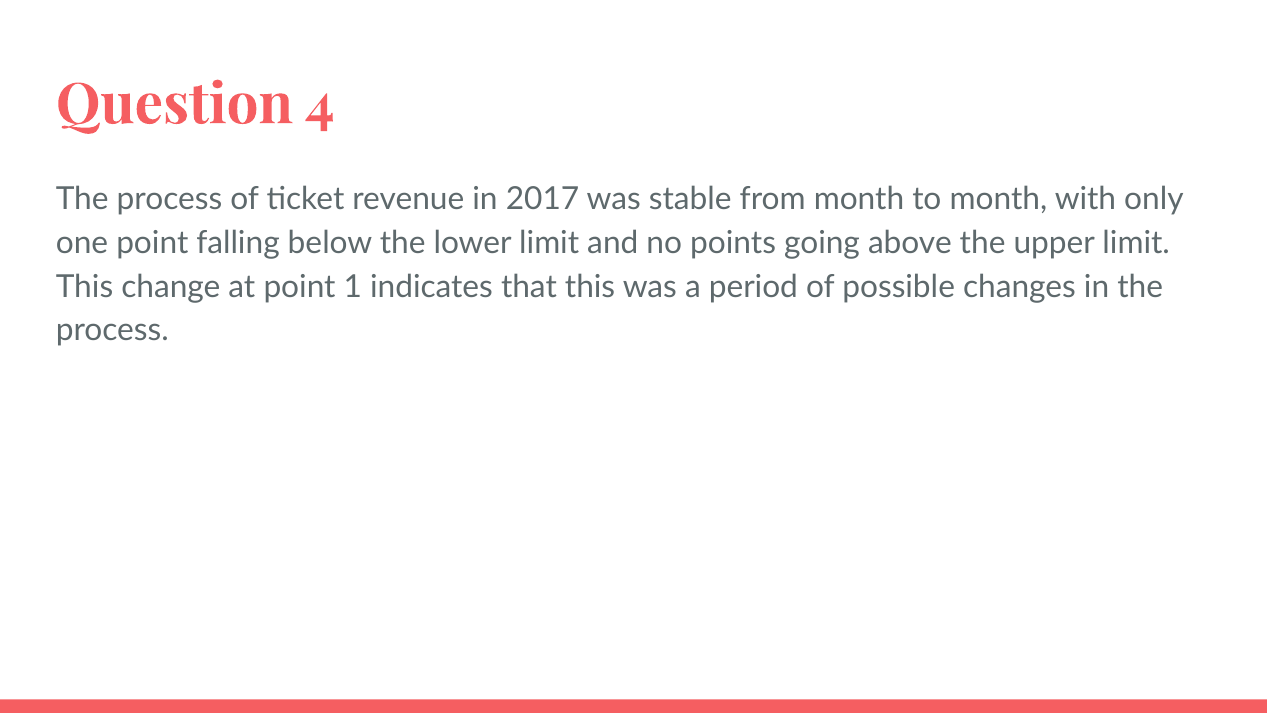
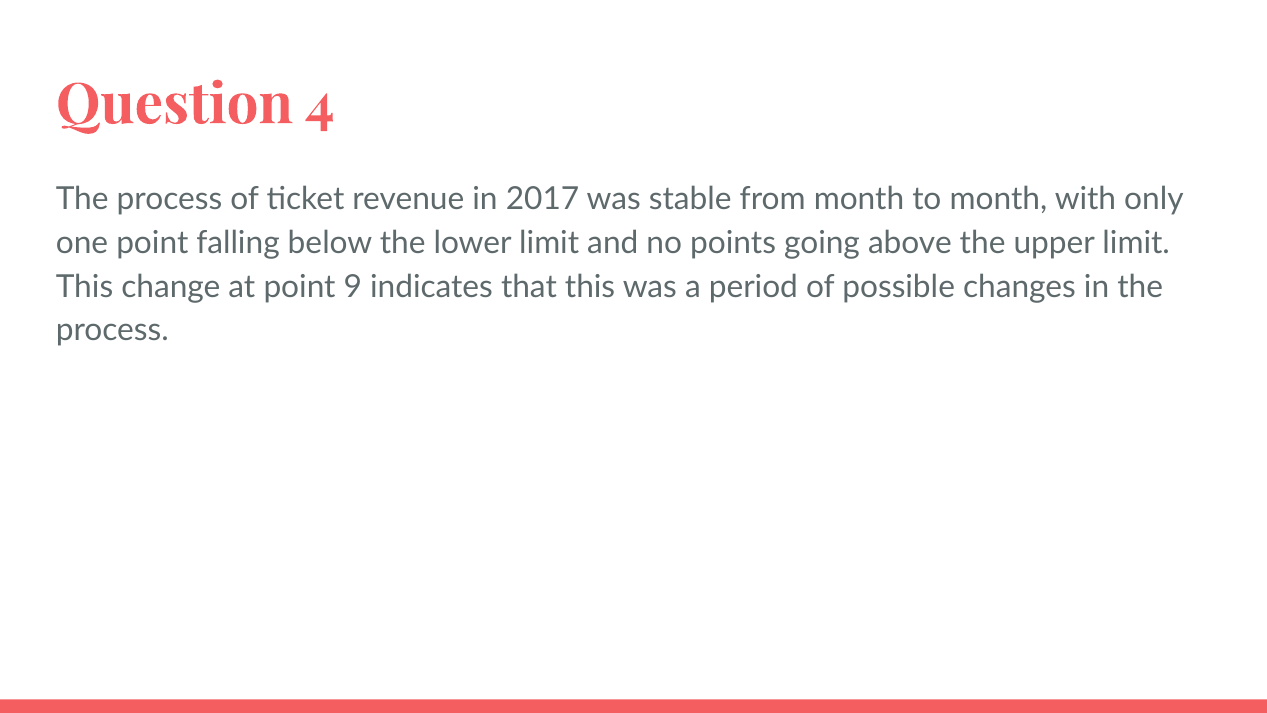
1: 1 -> 9 (353, 287)
